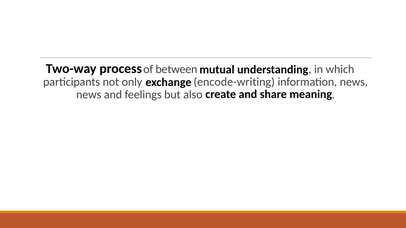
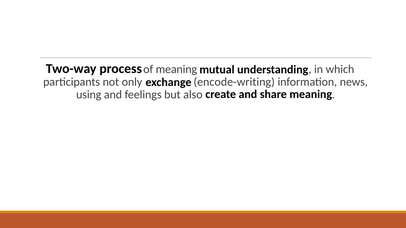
of between: between -> meaning (176, 69)
news: news -> using (89, 95)
